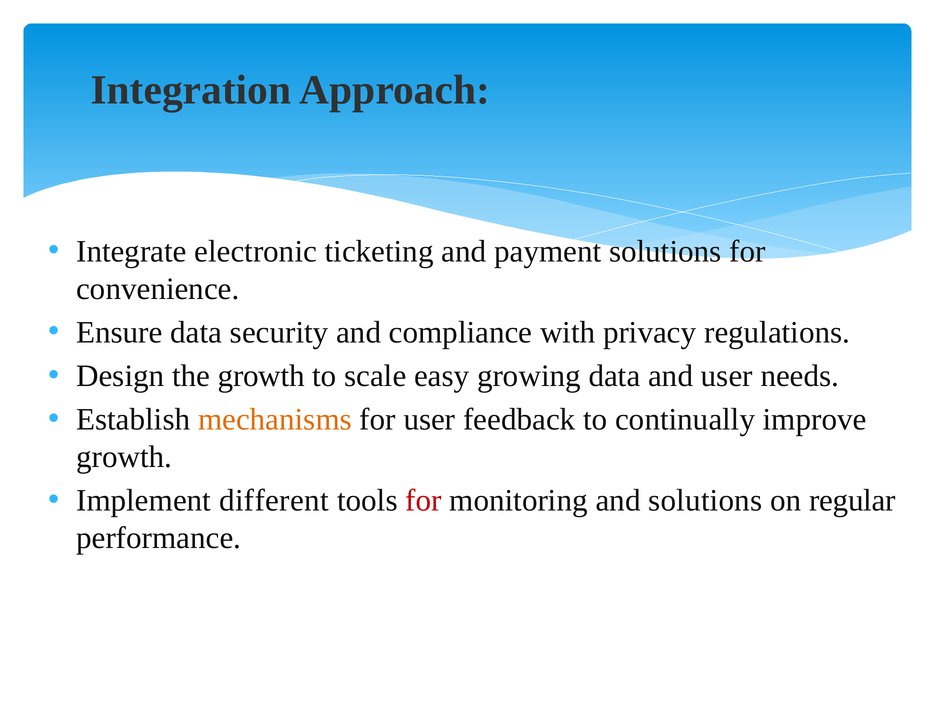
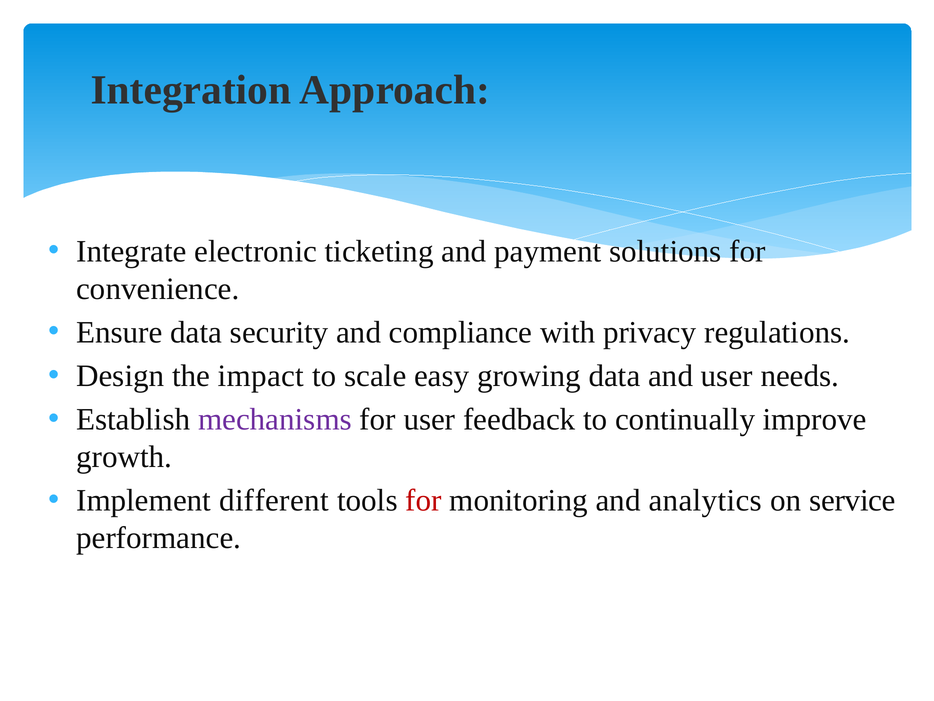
the growth: growth -> impact (261, 376)
mechanisms colour: orange -> purple (275, 419)
and solutions: solutions -> analytics (705, 500)
regular: regular -> service (852, 500)
